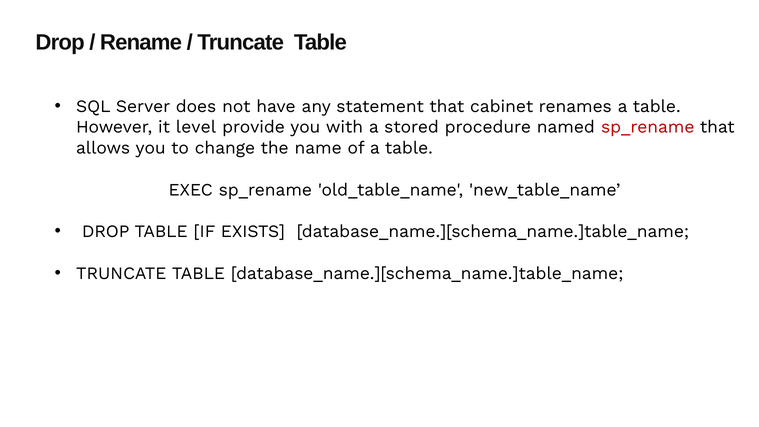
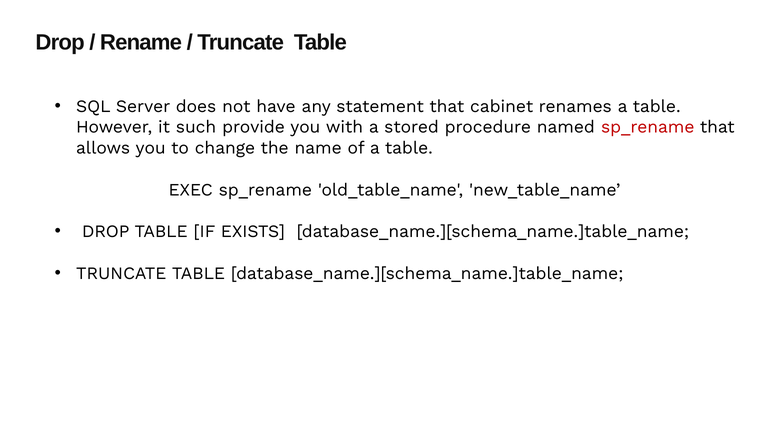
level: level -> such (196, 127)
